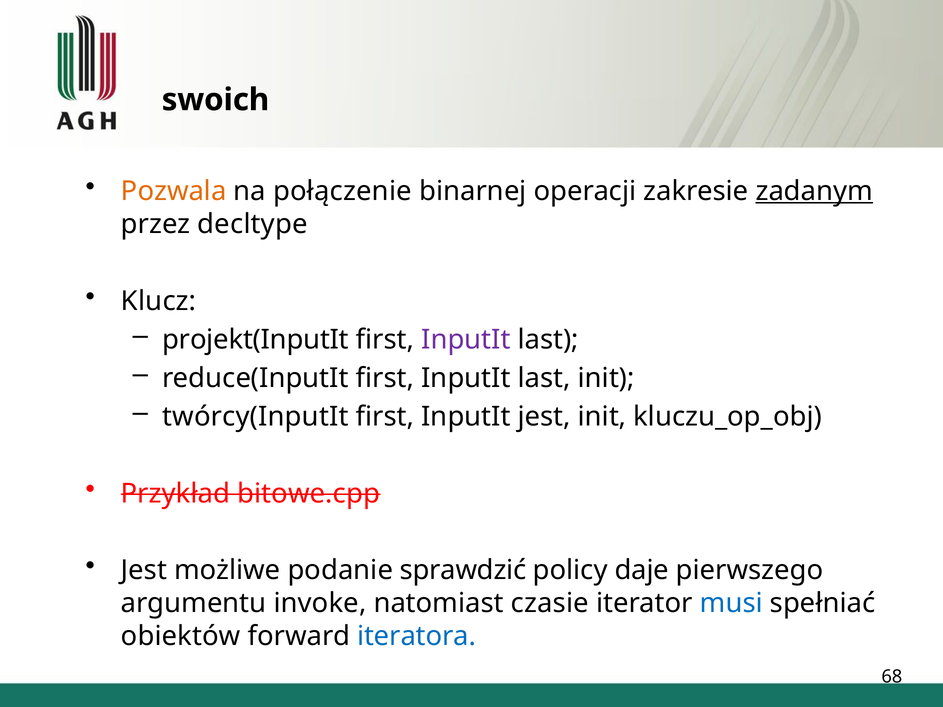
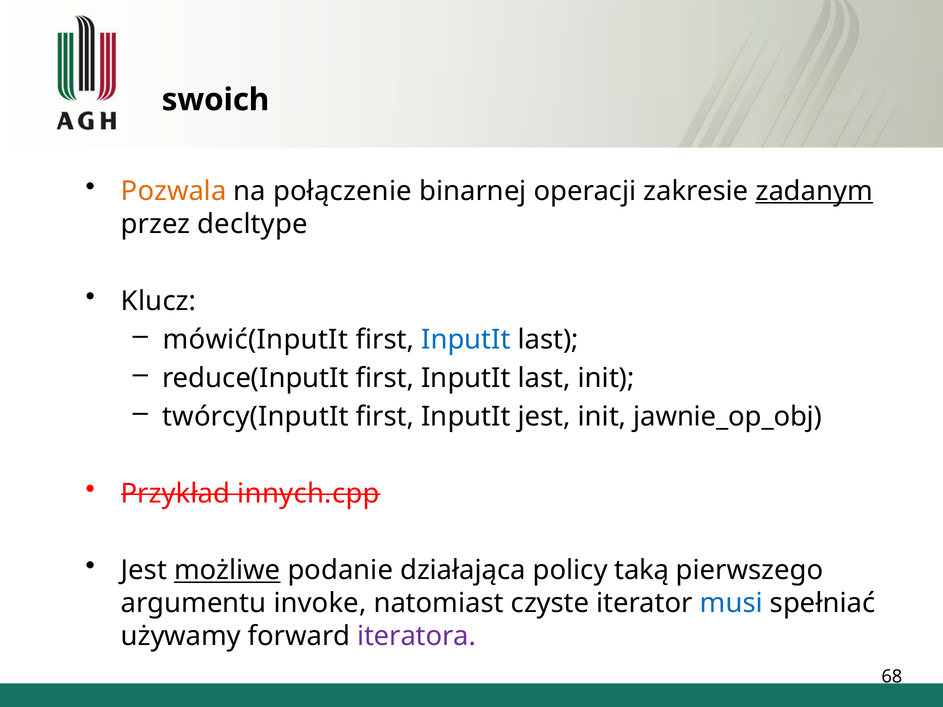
projekt(InputIt: projekt(InputIt -> mówić(InputIt (255, 340)
InputIt colour: purple -> blue (466, 340)
kluczu_op_obj: kluczu_op_obj -> jawnie_op_obj (728, 417)
bitowe.cpp: bitowe.cpp -> innych.cpp (309, 494)
możliwe underline: none -> present (227, 571)
sprawdzić: sprawdzić -> działająca (463, 571)
daje: daje -> taką (642, 571)
czasie: czasie -> czyste (550, 604)
obiektów: obiektów -> używamy (181, 637)
iteratora colour: blue -> purple (417, 637)
